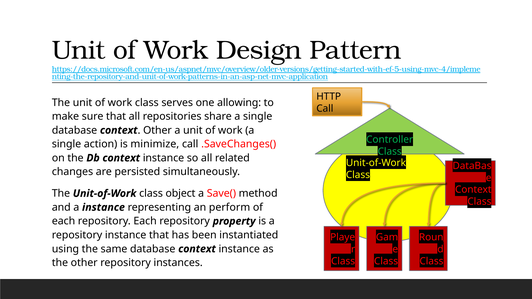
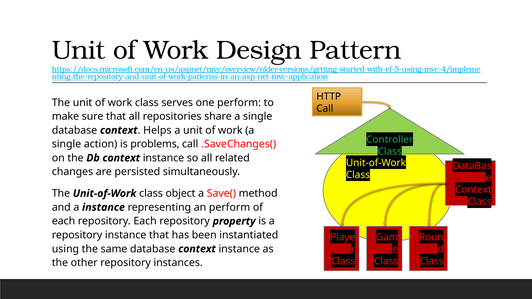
one allowing: allowing -> perform (239, 103)
Other: Other -> Helps (157, 130)
minimize: minimize -> problems (155, 144)
